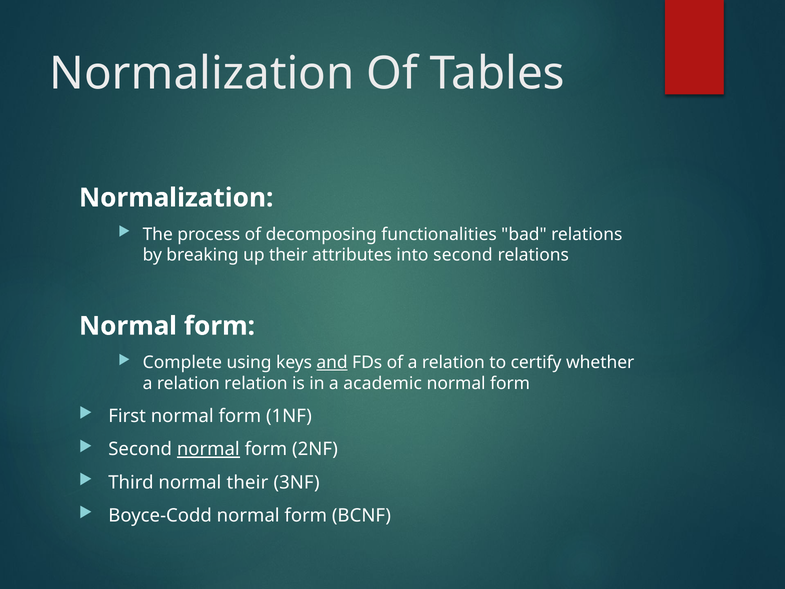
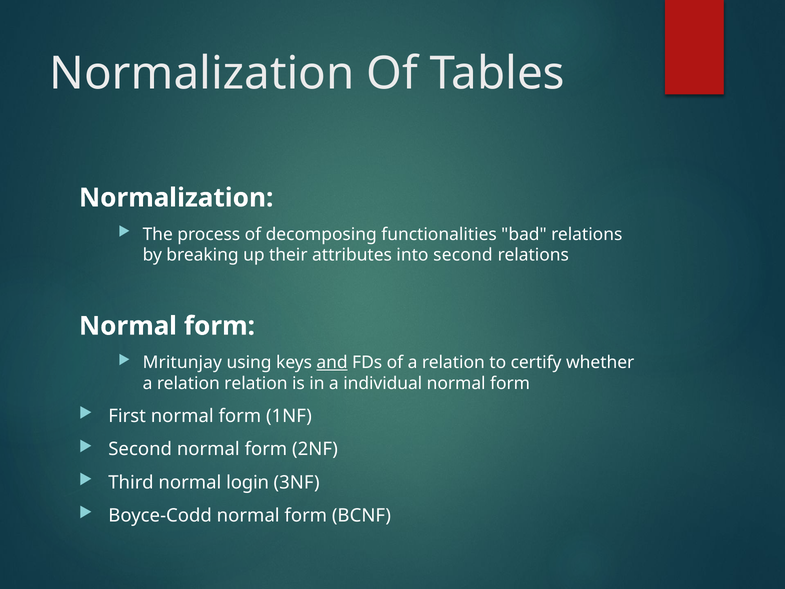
Complete: Complete -> Mritunjay (182, 362)
academic: academic -> individual (383, 383)
normal underline: present -> none (208, 449)
normal their: their -> login (248, 482)
